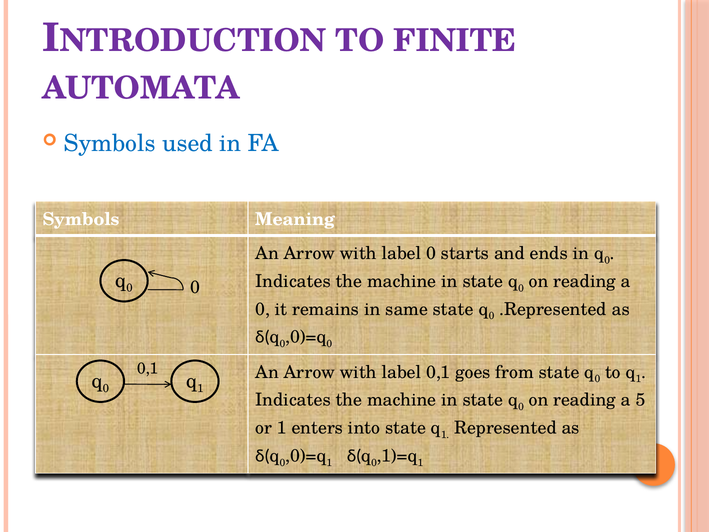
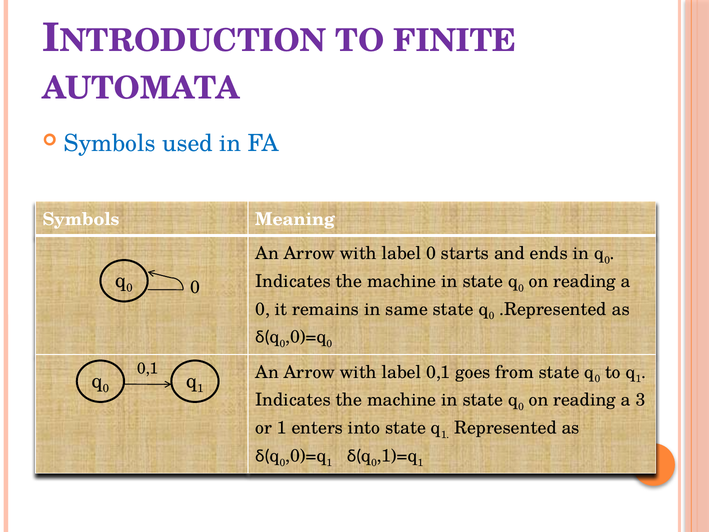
5: 5 -> 3 (641, 400)
